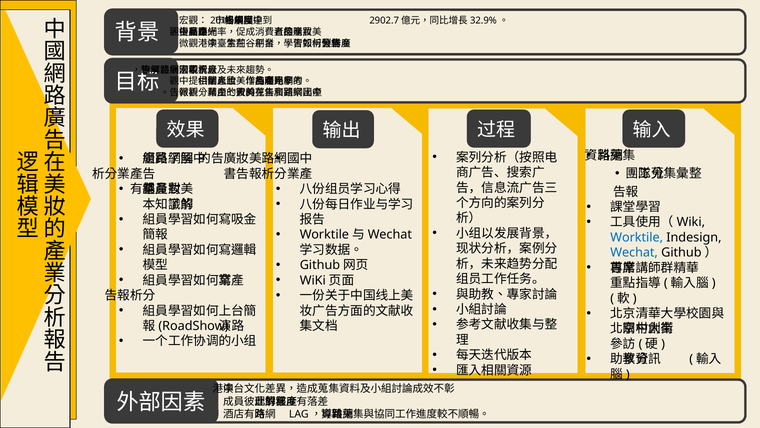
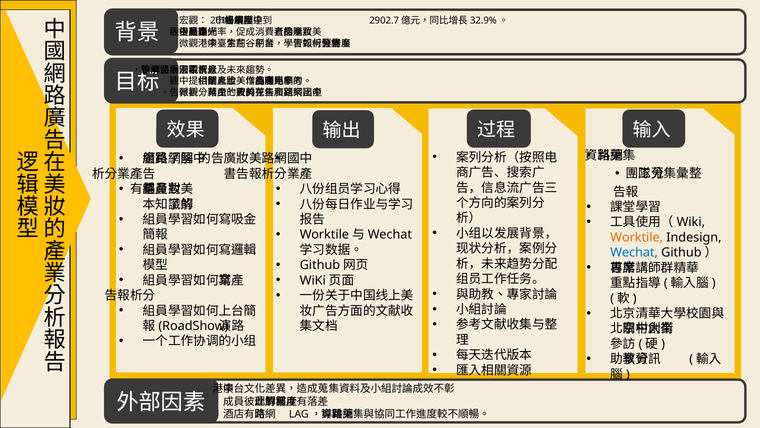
Worktile colour: blue -> orange (637, 237)
